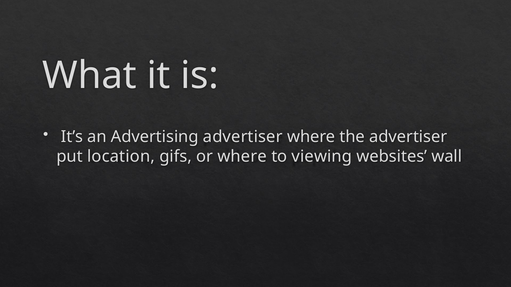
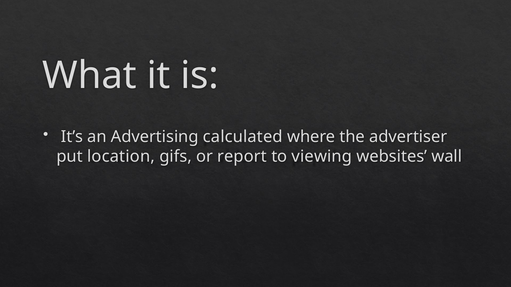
Advertising advertiser: advertiser -> calculated (243, 137)
or where: where -> report (242, 157)
